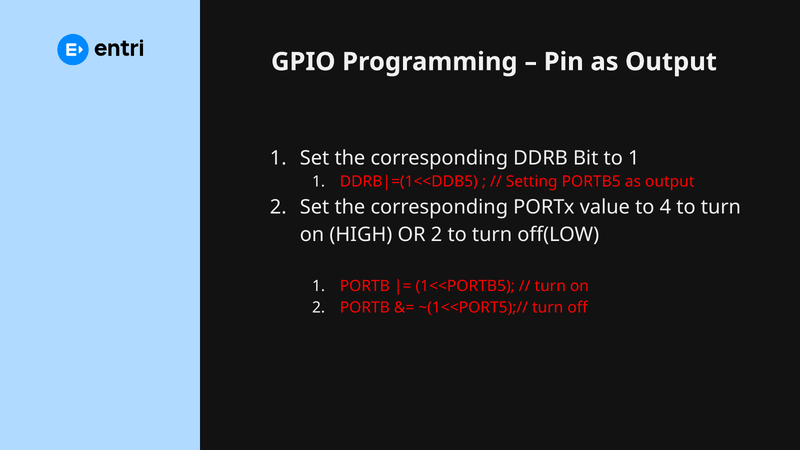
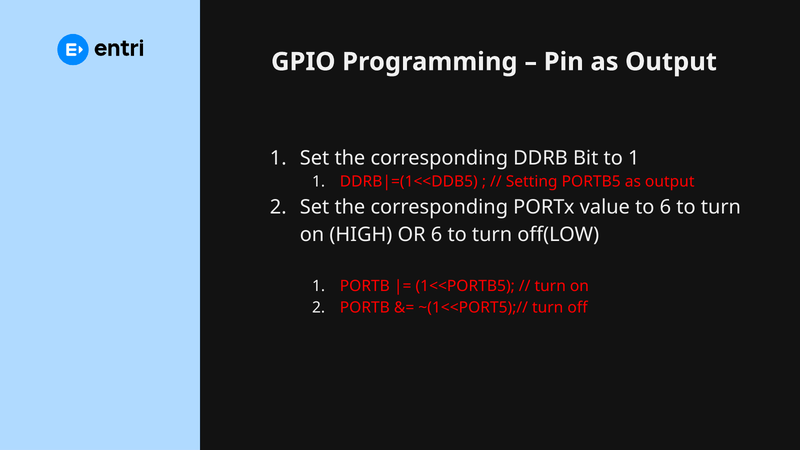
to 4: 4 -> 6 (665, 207)
OR 2: 2 -> 6 (437, 235)
